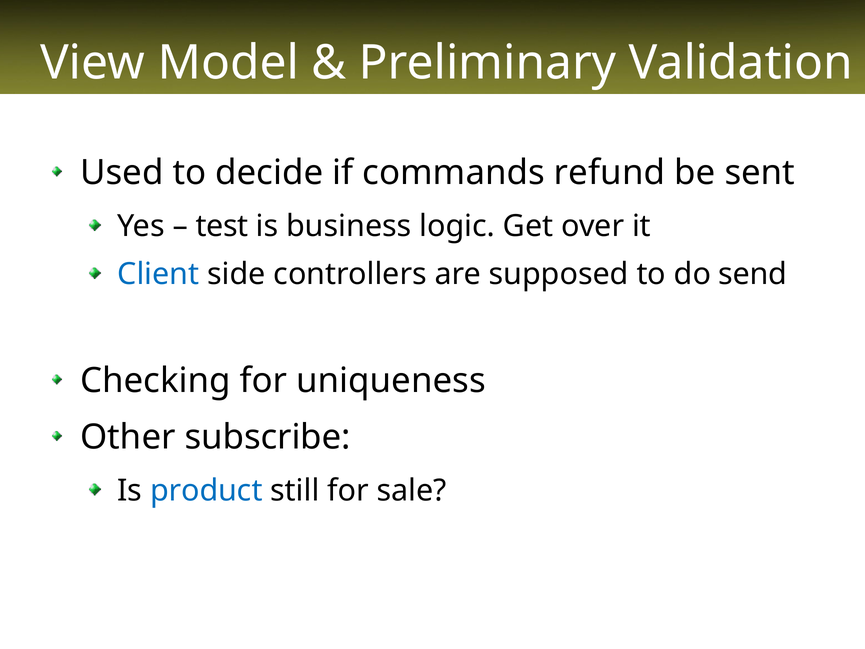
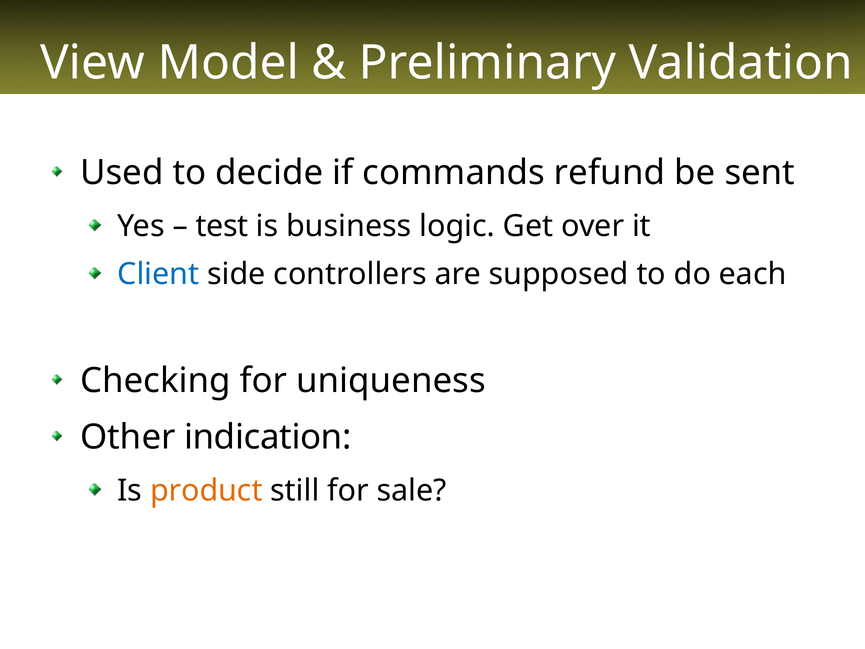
send: send -> each (753, 274)
subscribe: subscribe -> indication (268, 437)
product colour: blue -> orange (206, 490)
